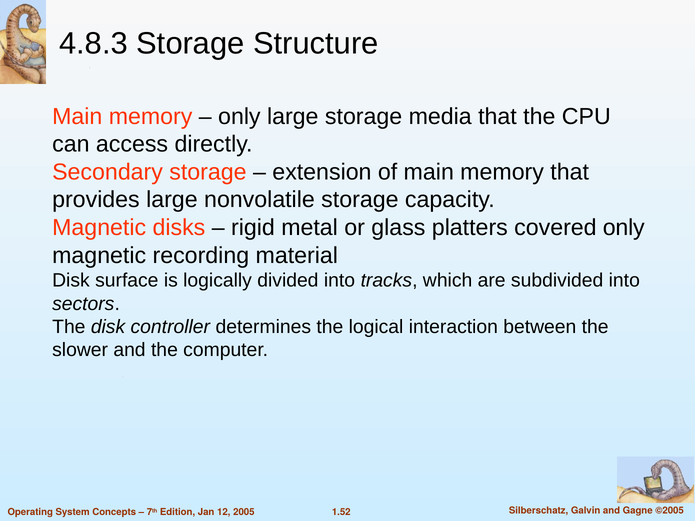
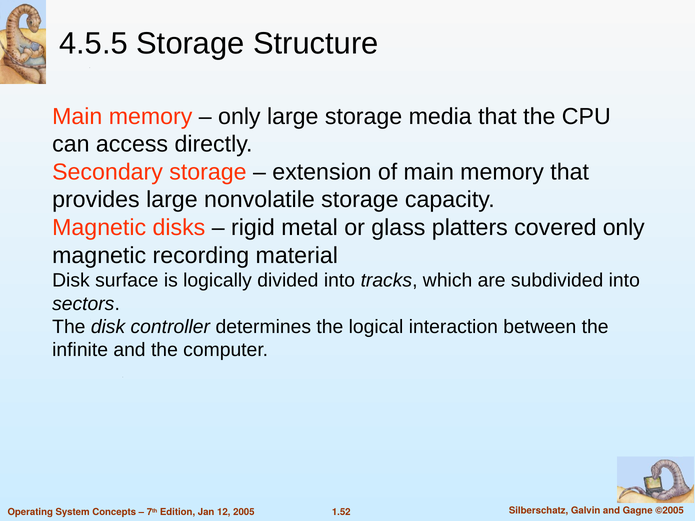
4.8.3: 4.8.3 -> 4.5.5 (93, 44)
slower: slower -> infinite (80, 350)
